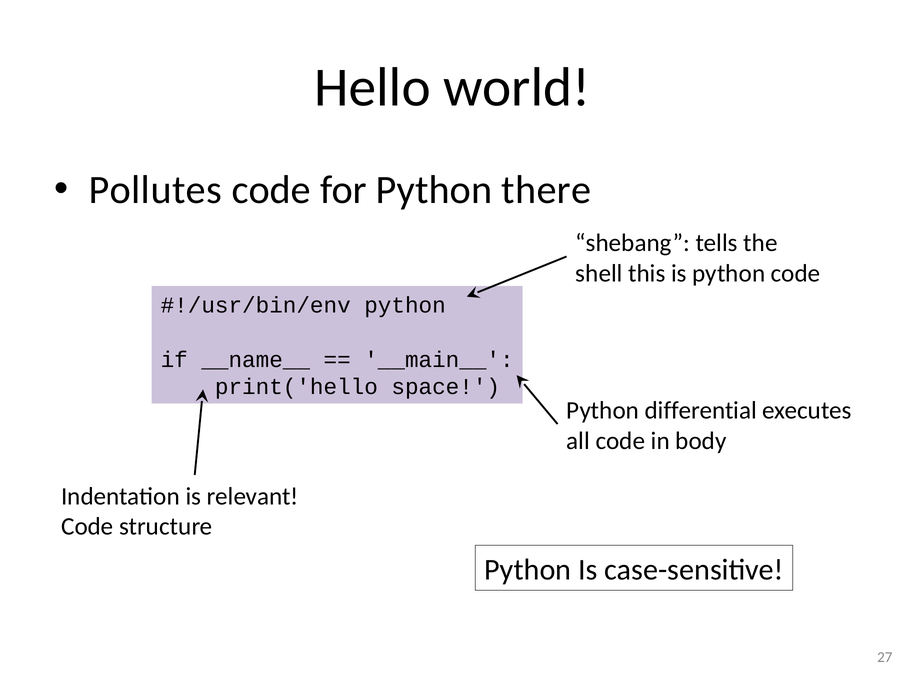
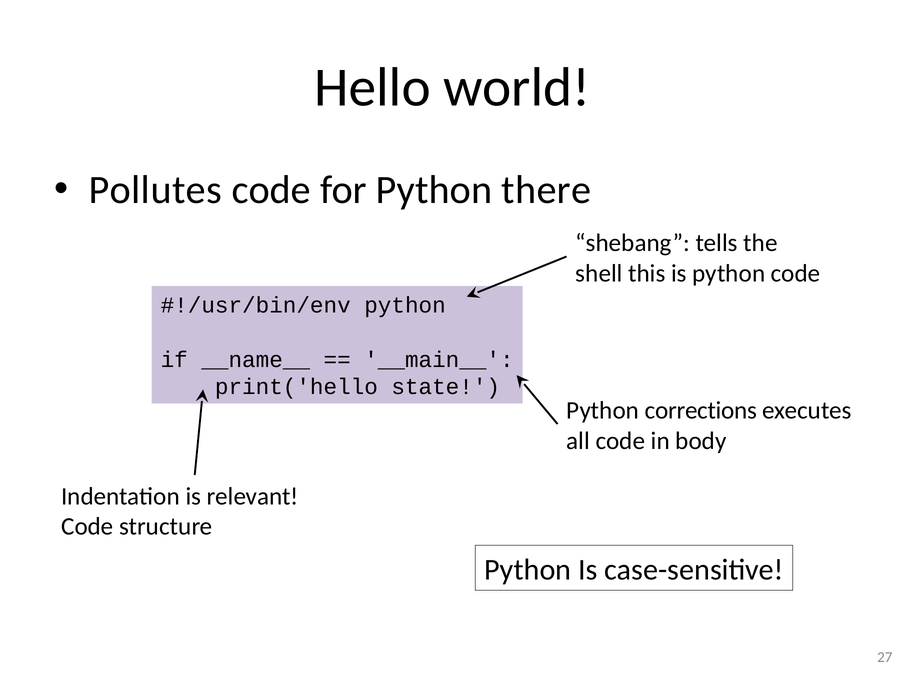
space: space -> state (446, 387)
differential: differential -> corrections (701, 411)
